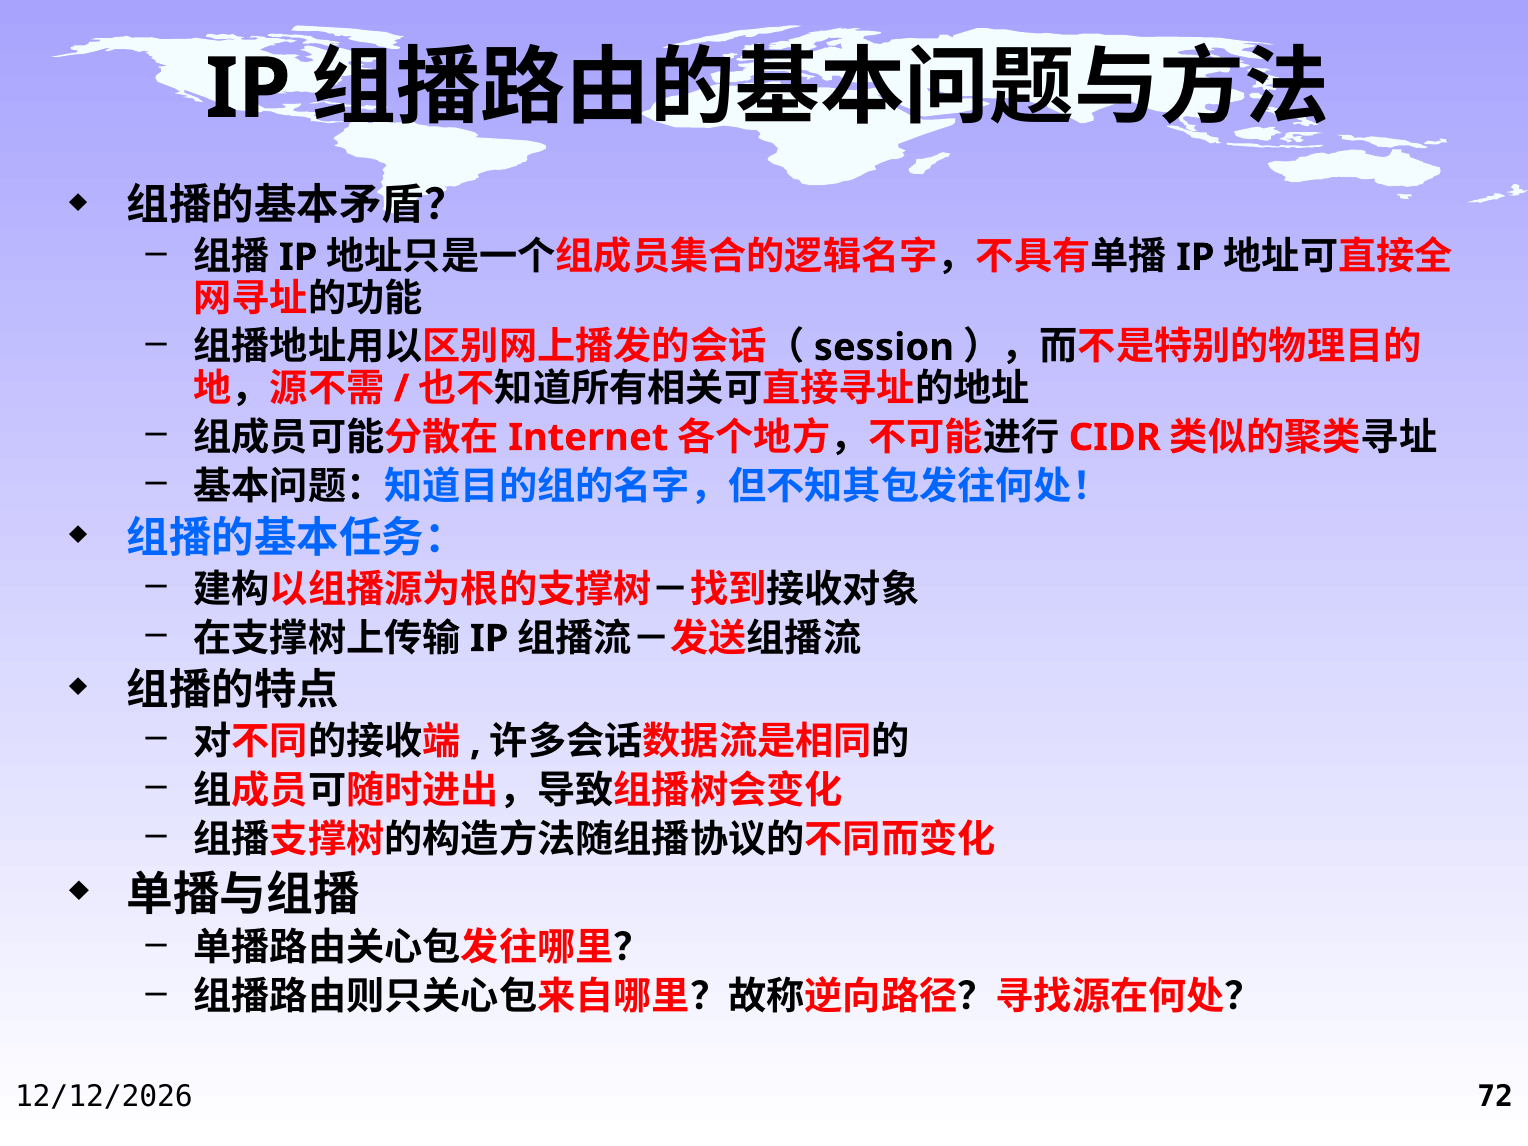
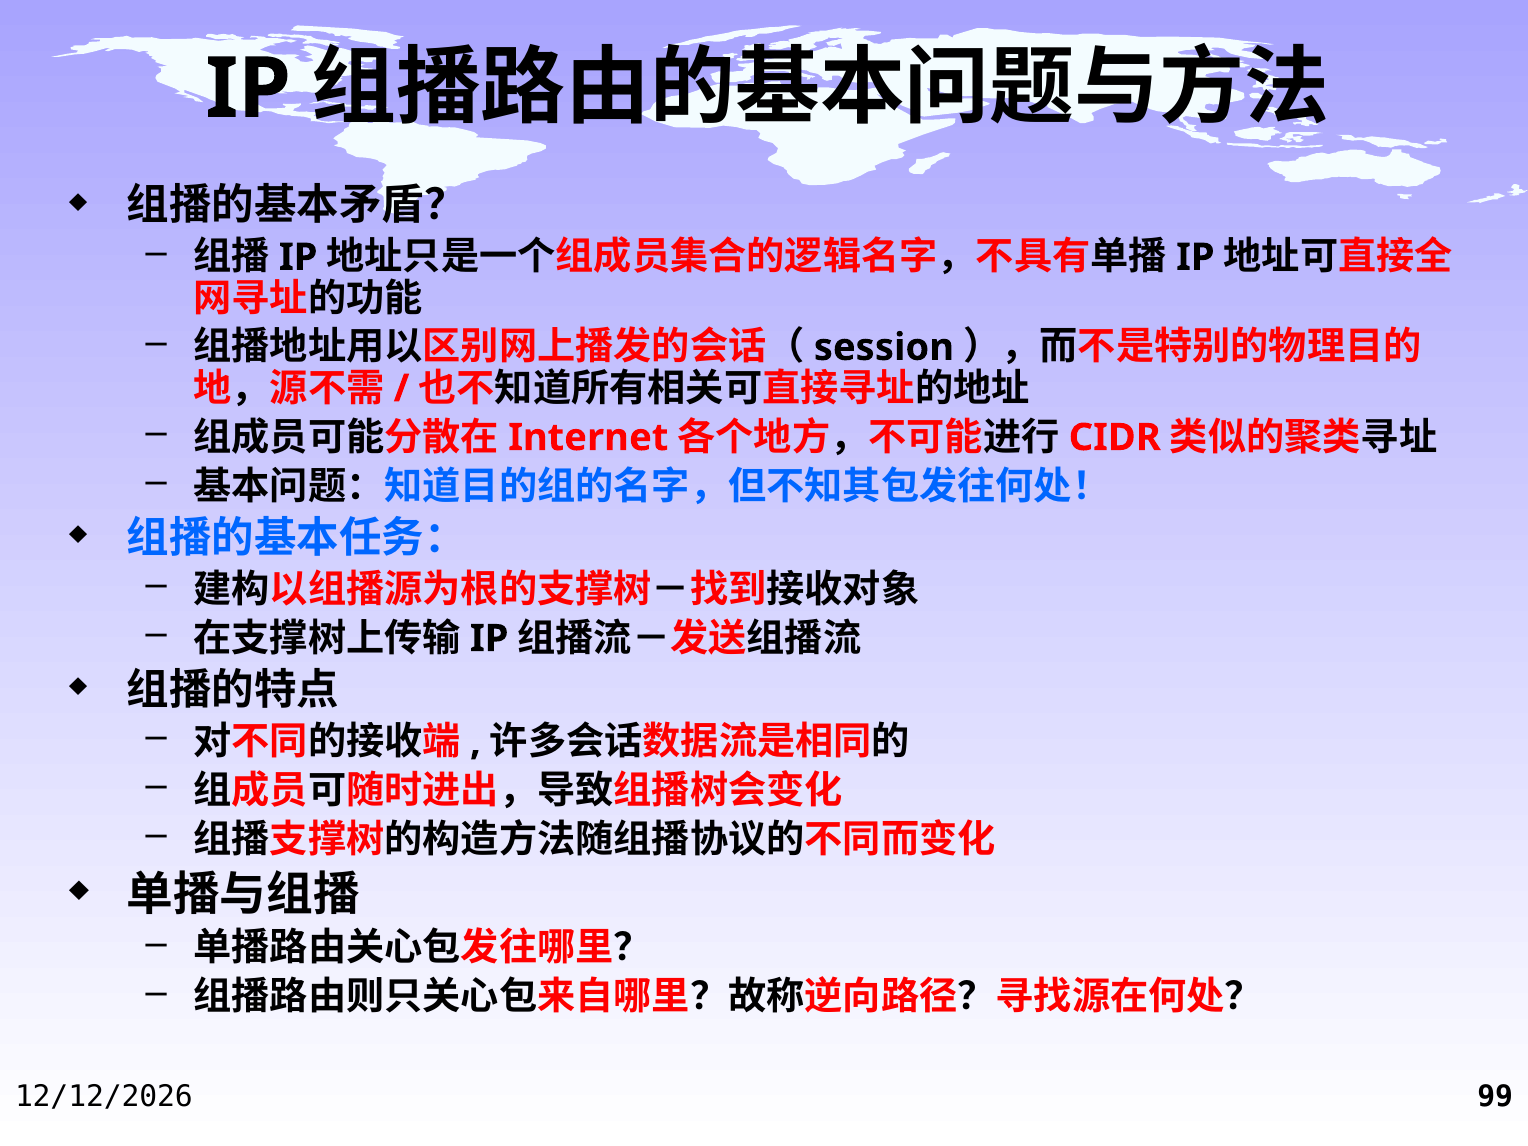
72: 72 -> 99 (1495, 1097)
